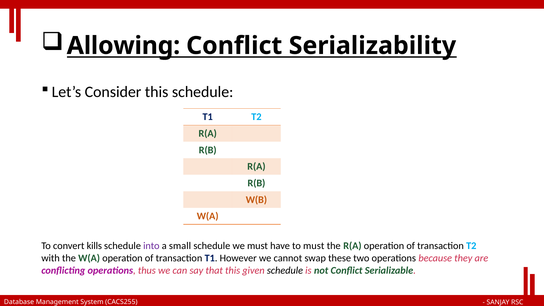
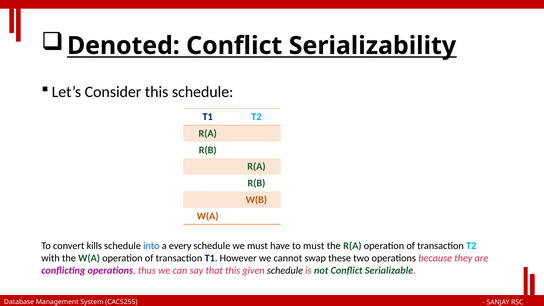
Allowing: Allowing -> Denoted (123, 46)
into colour: purple -> blue (151, 246)
small: small -> every (180, 246)
